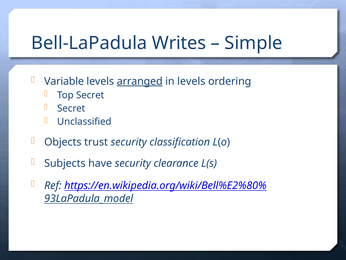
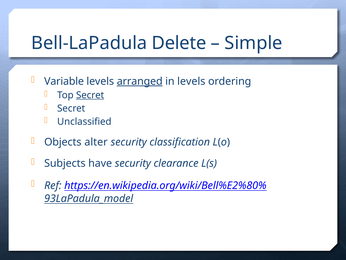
Writes: Writes -> Delete (179, 43)
Secret underline: none -> present (90, 95)
trust: trust -> alter (96, 142)
